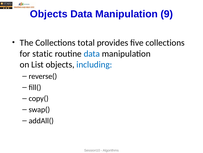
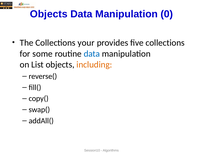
9: 9 -> 0 (167, 14)
total: total -> your (86, 43)
static: static -> some (43, 53)
including colour: blue -> orange (94, 64)
